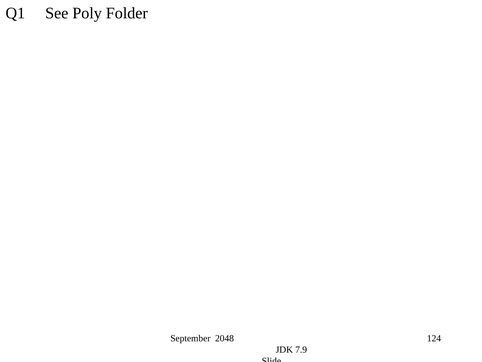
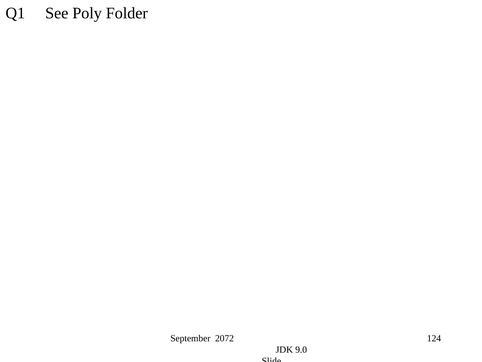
2048: 2048 -> 2072 (225, 338)
7.9: 7.9 -> 9.0 (301, 349)
